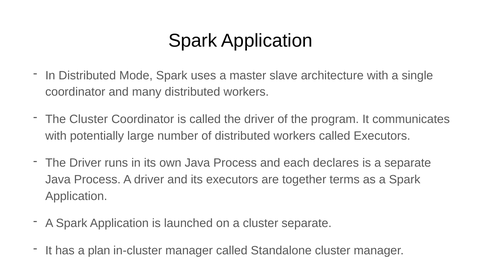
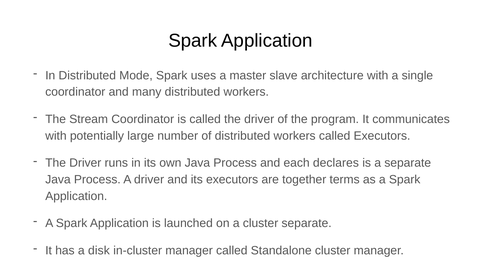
The Cluster: Cluster -> Stream (89, 120)
plan: plan -> disk (99, 251)
